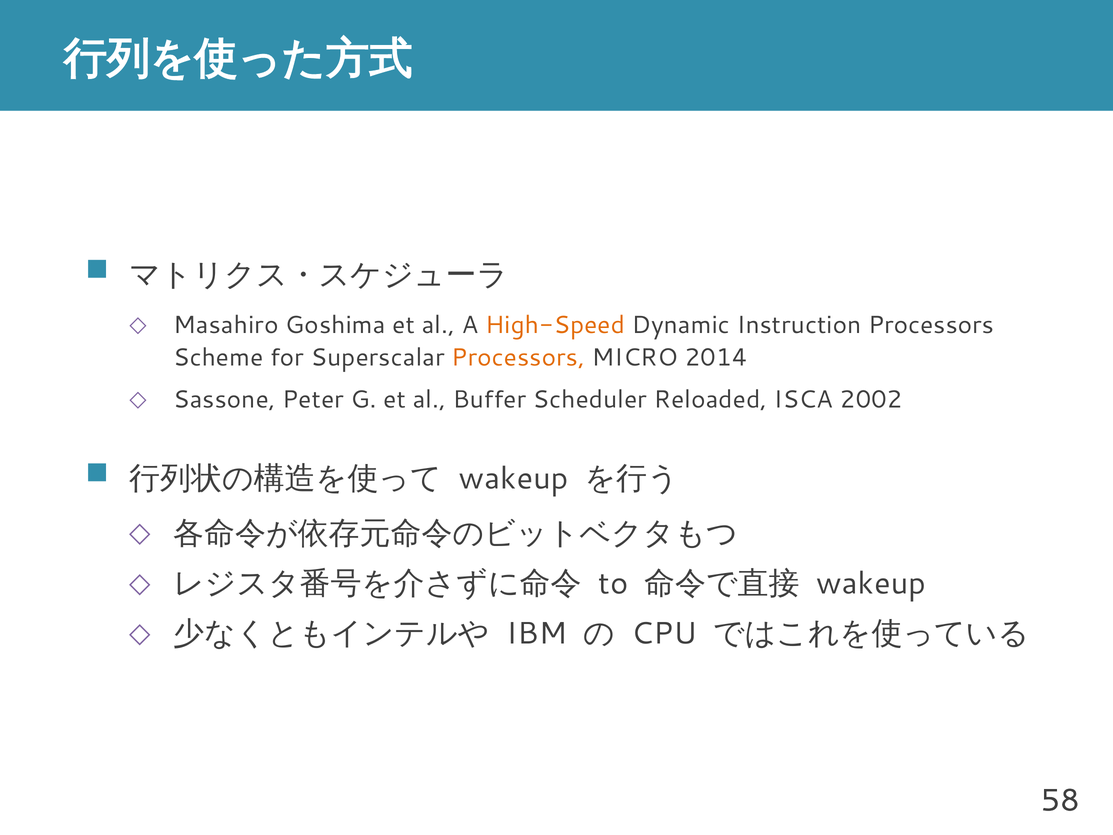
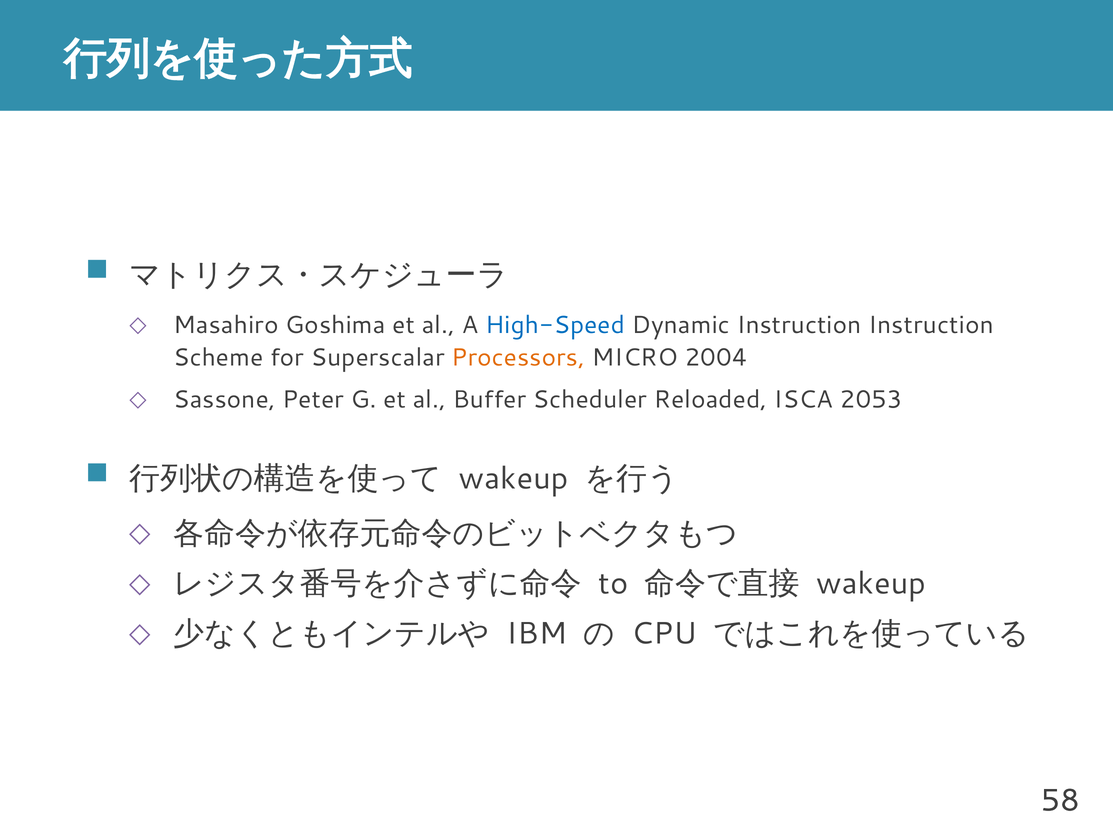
High-Speed colour: orange -> blue (555, 325)
Instruction Processors: Processors -> Instruction (931, 325)
2014: 2014 -> 2004 (716, 357)
2002: 2002 -> 2053 (871, 399)
